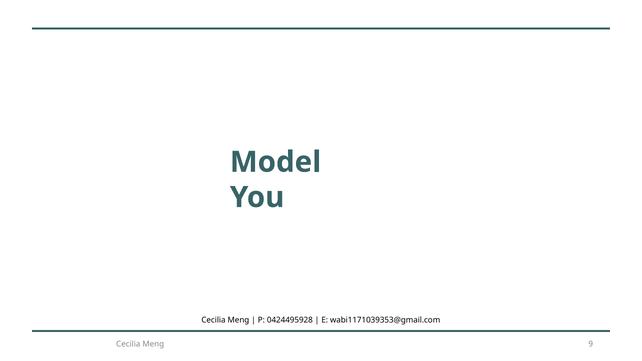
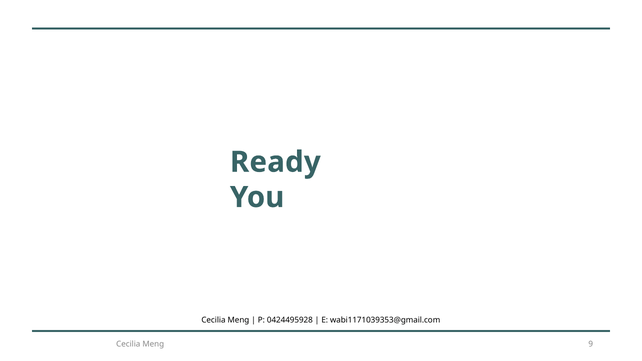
Model: Model -> Ready (275, 162)
